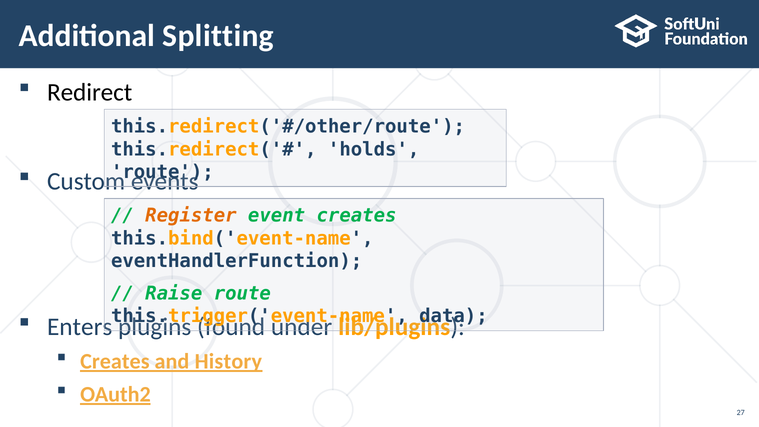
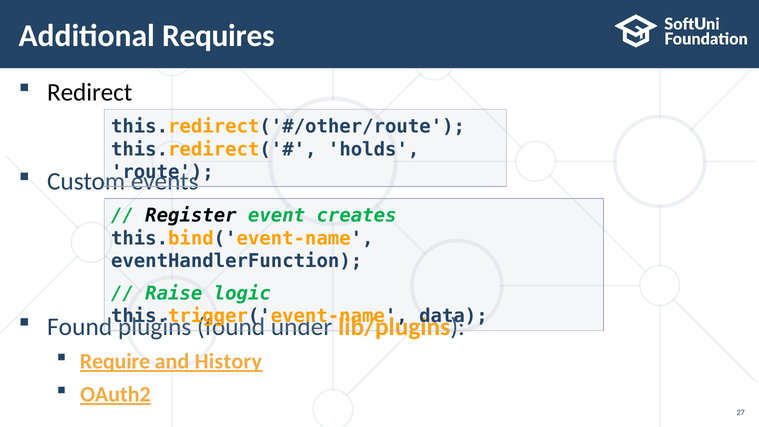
Splitting: Splitting -> Requires (218, 36)
Register colour: orange -> black (191, 216)
Raise route: route -> logic (242, 293)
Enters: Enters -> Found (80, 327)
Creates: Creates -> Require (115, 361)
